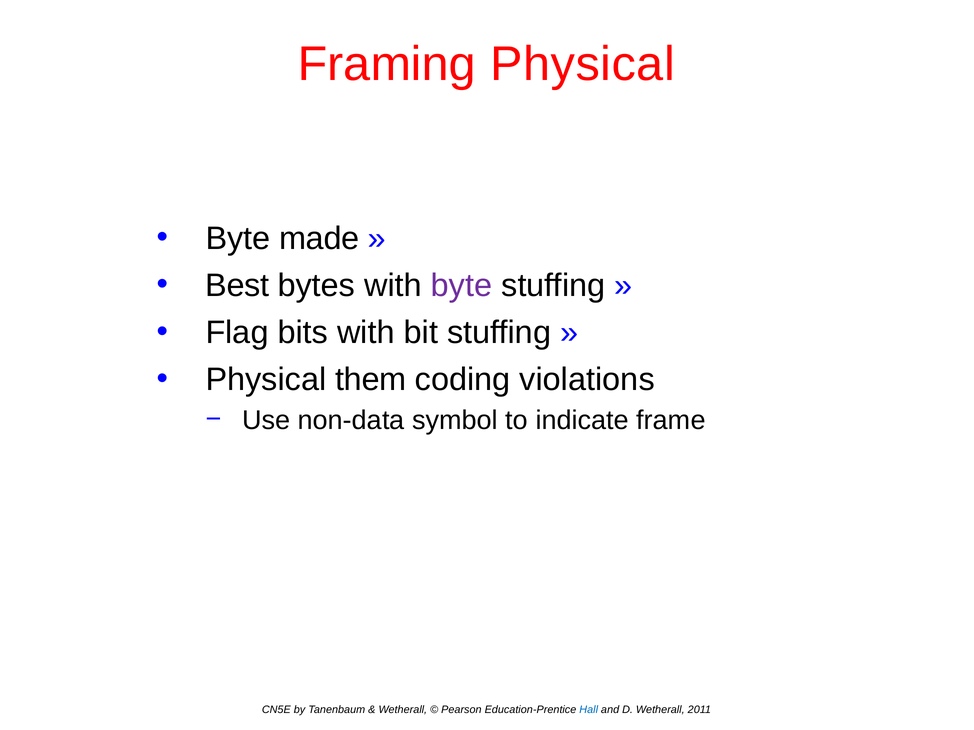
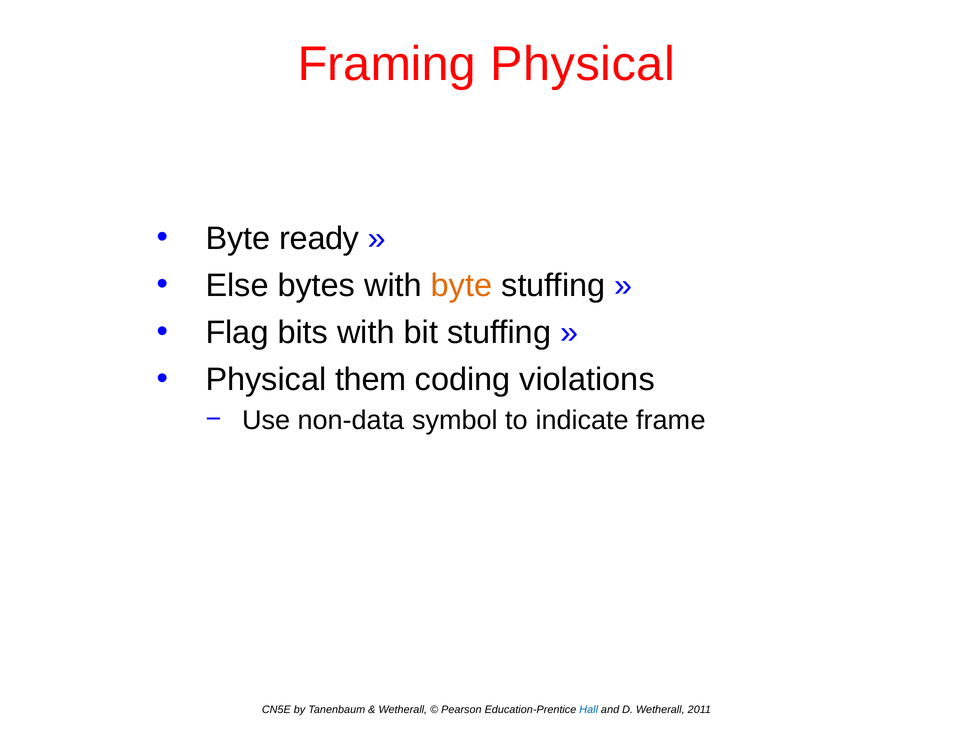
made: made -> ready (319, 239)
Best: Best -> Else (237, 286)
byte colour: purple -> orange (462, 286)
